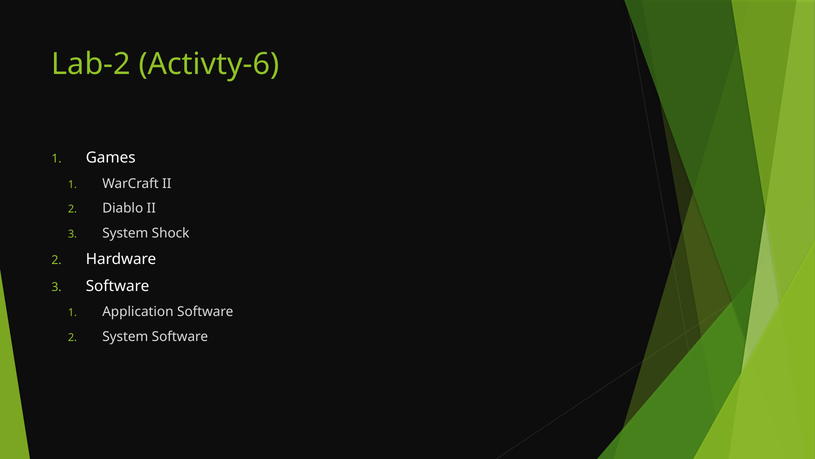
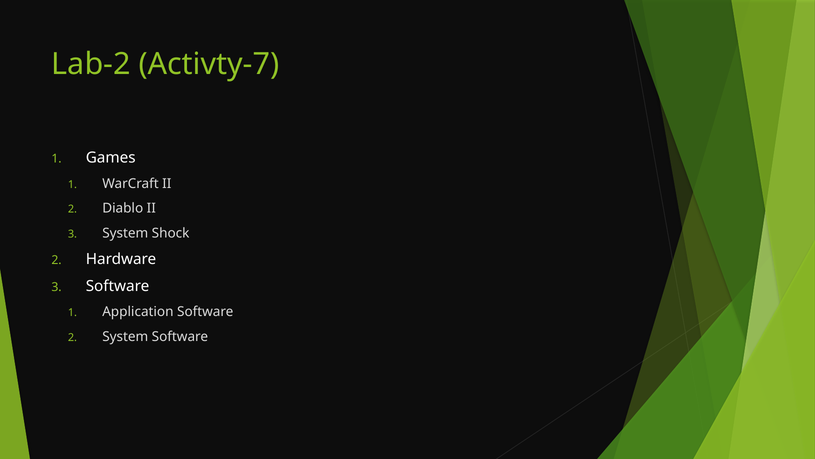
Activty-6: Activty-6 -> Activty-7 (209, 64)
